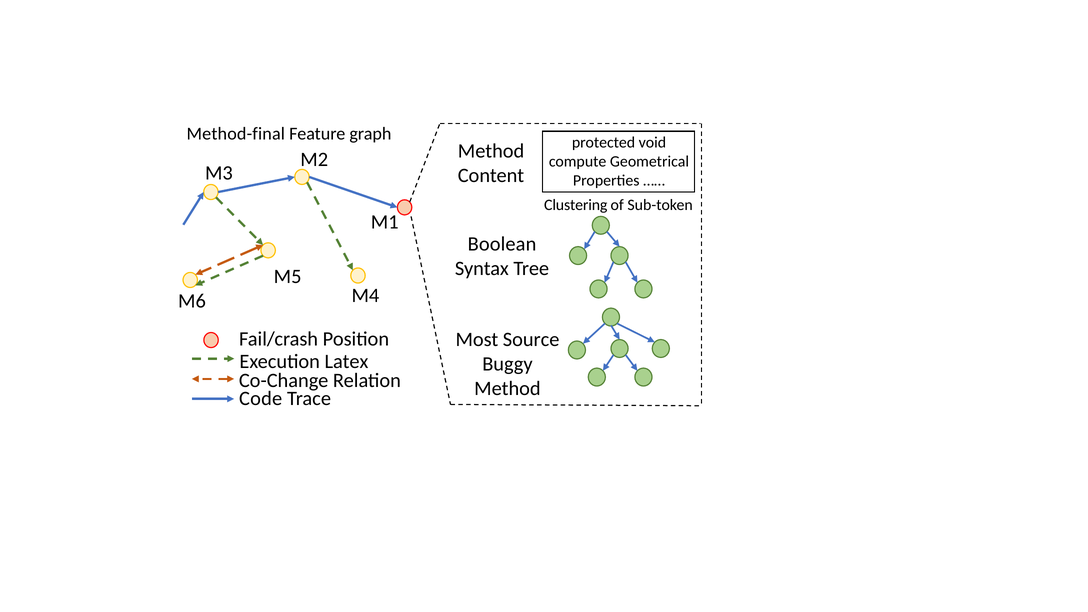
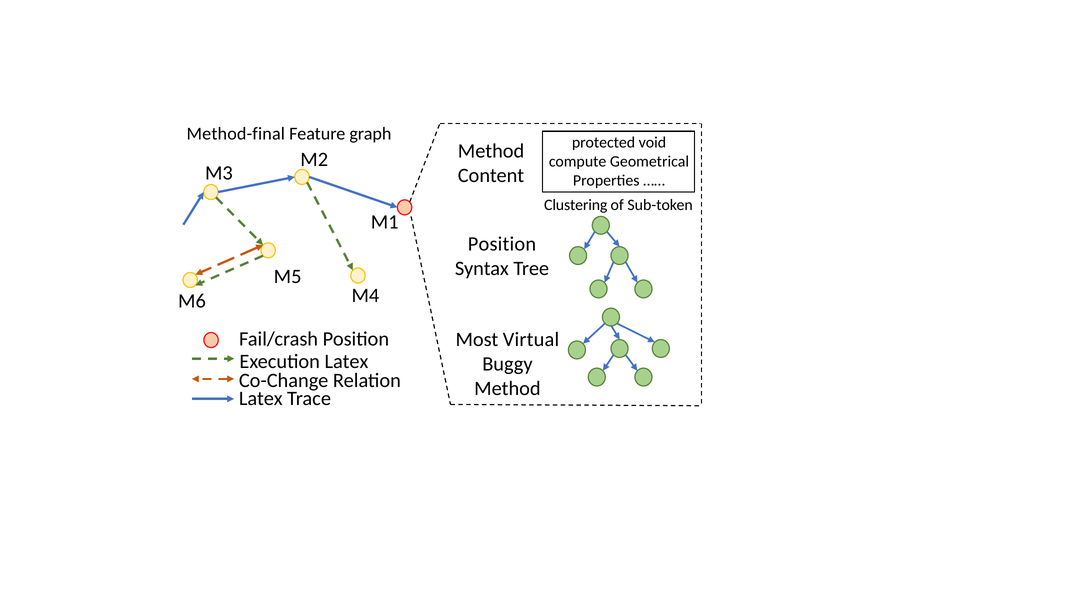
Boolean: Boolean -> Position (502, 244)
Source: Source -> Virtual (531, 340)
Code: Code -> Latex (261, 399)
